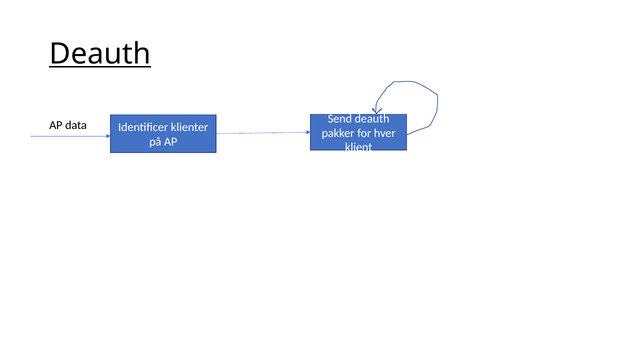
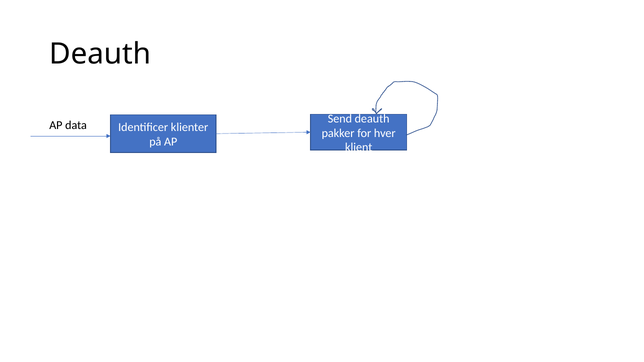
Deauth underline: present -> none (100, 54)
